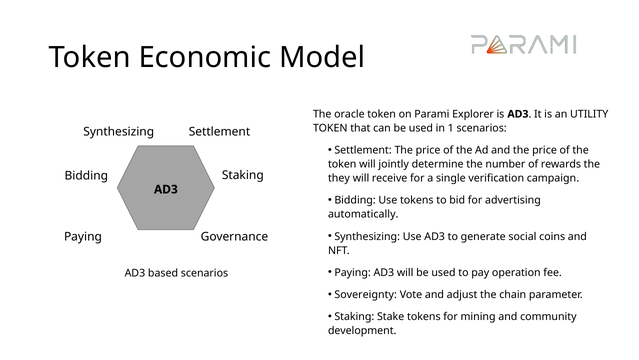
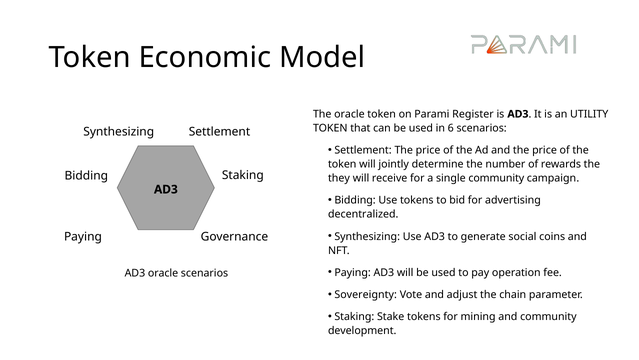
Explorer: Explorer -> Register (473, 114)
1: 1 -> 6 (451, 128)
single verification: verification -> community (496, 178)
automatically: automatically -> decentralized (363, 214)
AD3 based: based -> oracle (163, 273)
